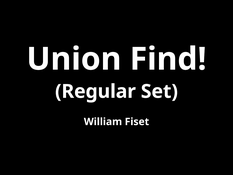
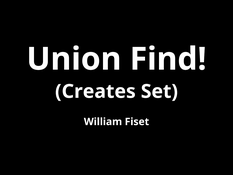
Regular: Regular -> Creates (95, 91)
